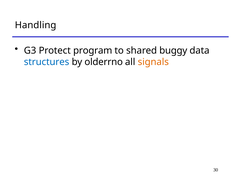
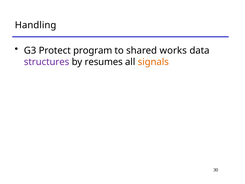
buggy: buggy -> works (173, 50)
structures colour: blue -> purple (47, 62)
olderrno: olderrno -> resumes (104, 62)
